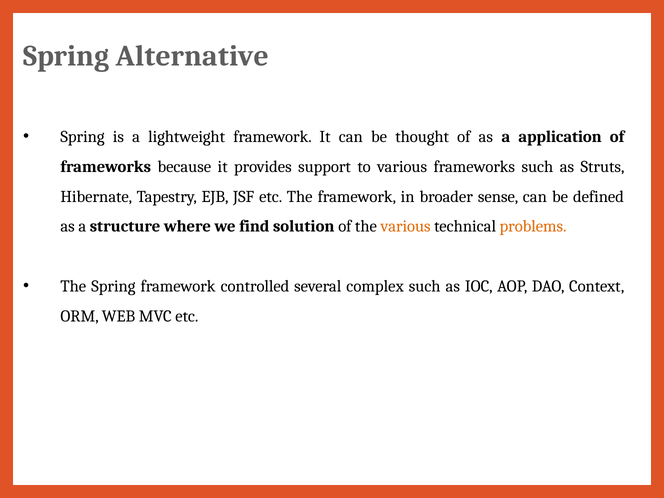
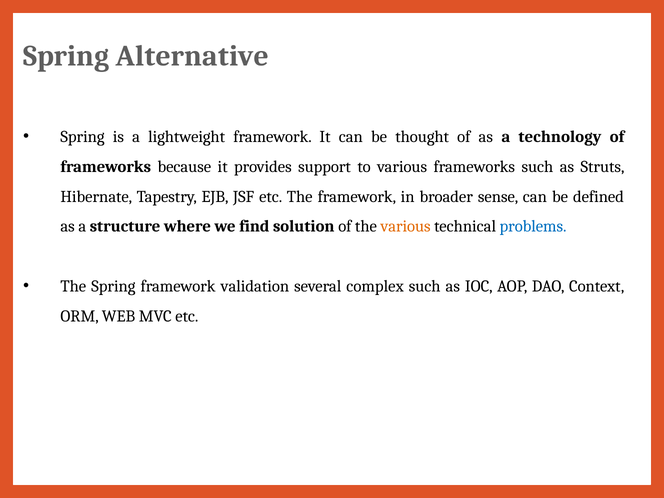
application: application -> technology (560, 137)
problems colour: orange -> blue (533, 226)
controlled: controlled -> validation (255, 286)
